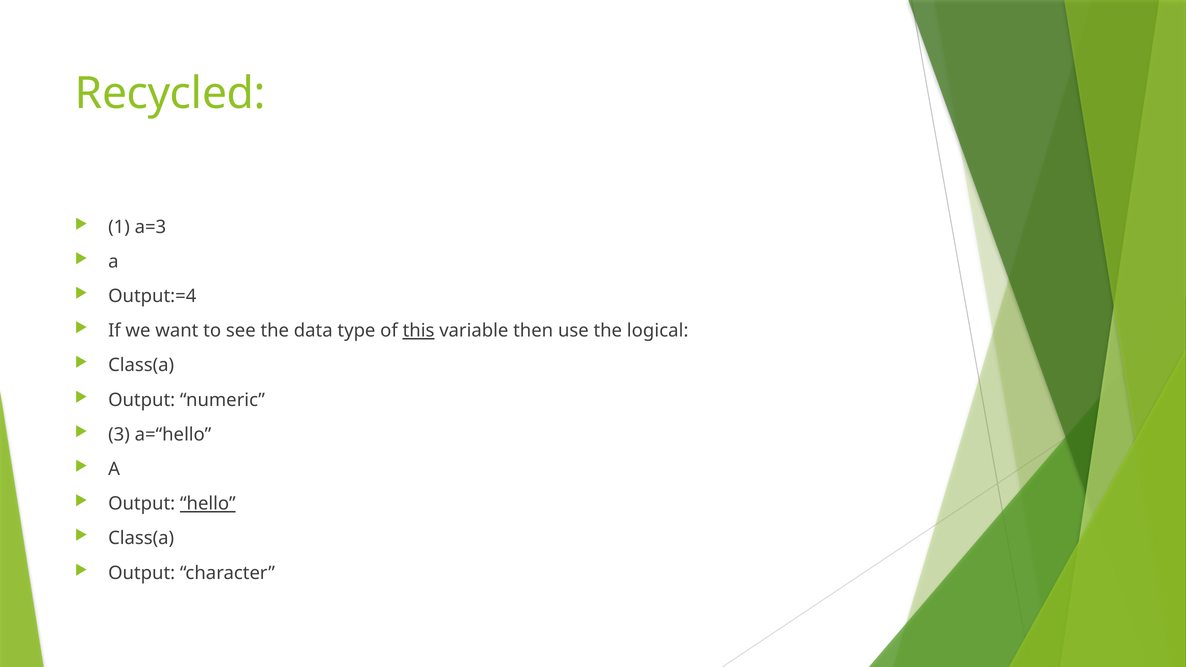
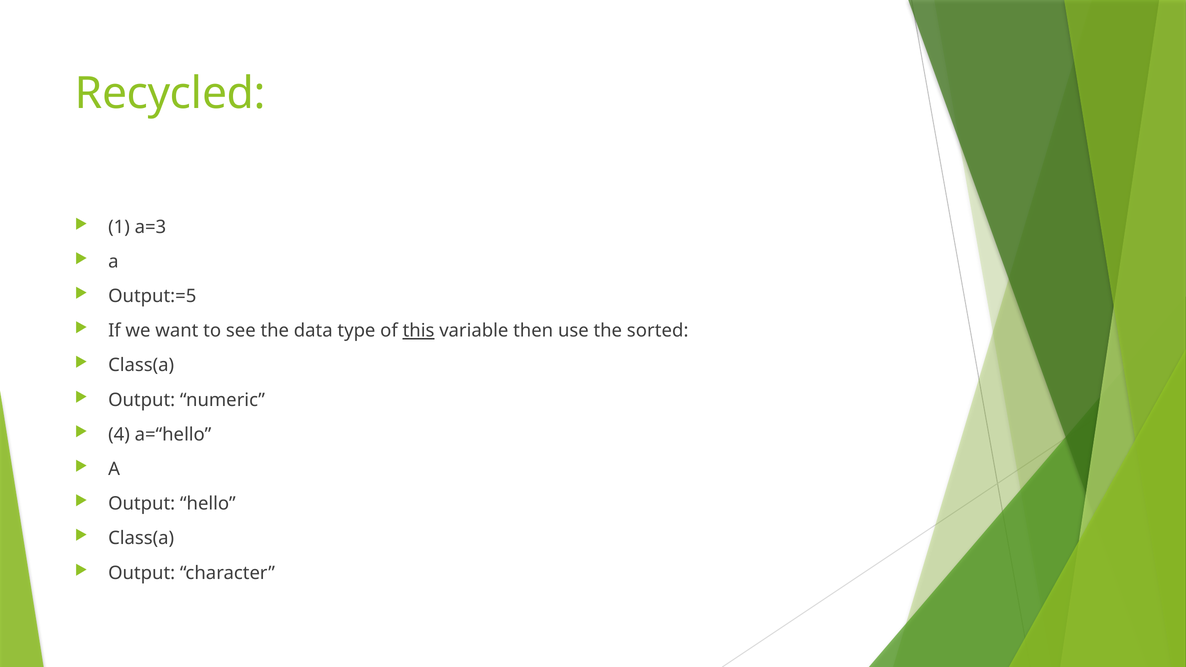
Output:=4: Output:=4 -> Output:=5 (152, 296)
logical: logical -> sorted (658, 331)
3: 3 -> 4 (119, 435)
hello underline: present -> none (208, 504)
